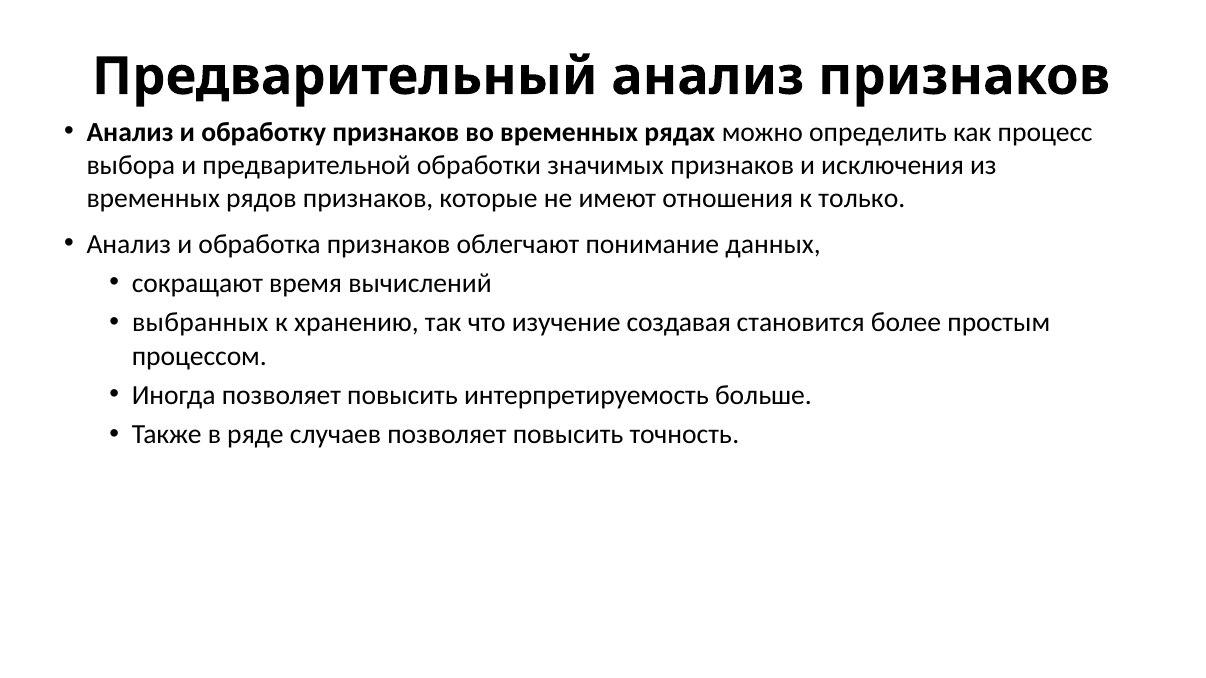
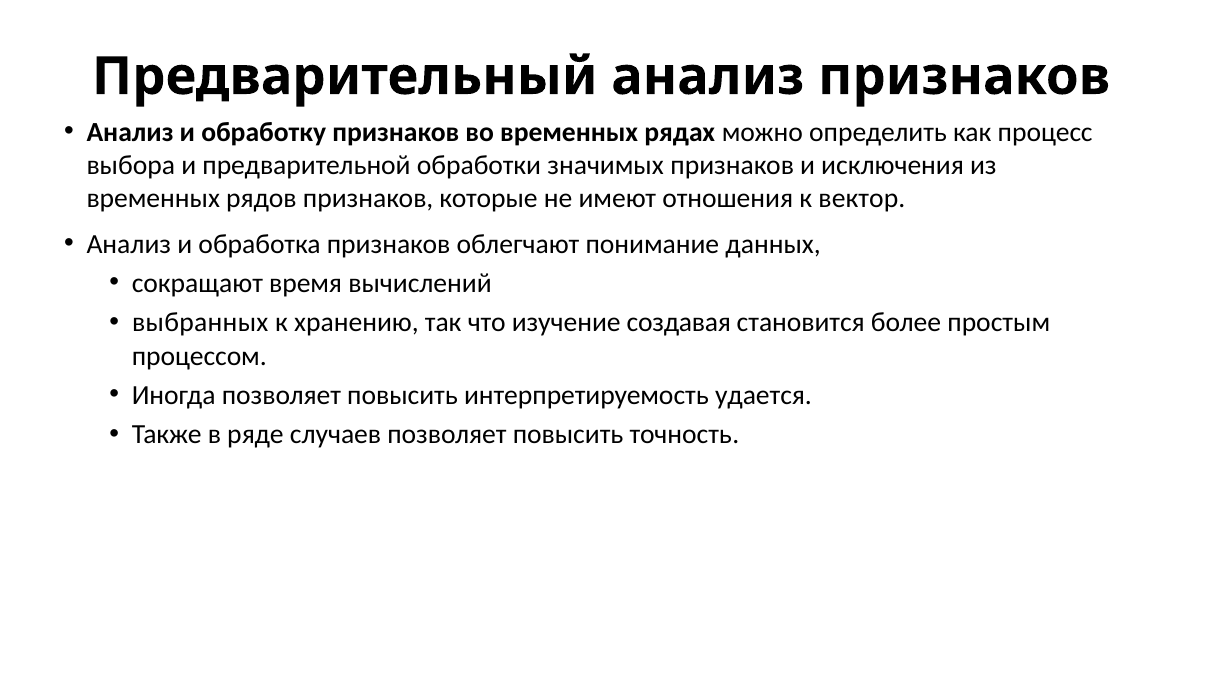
только: только -> вектор (862, 198)
больше: больше -> удается (763, 396)
